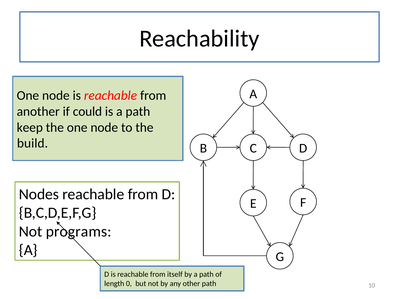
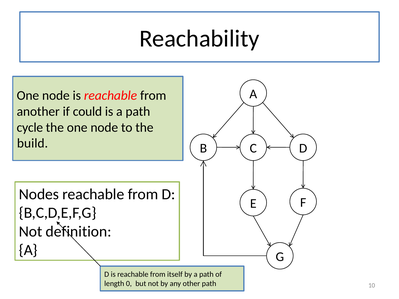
keep: keep -> cycle (30, 127)
programs: programs -> definition (79, 232)
